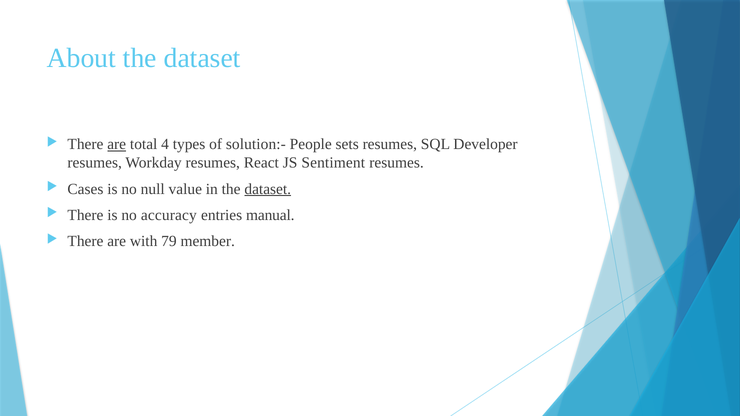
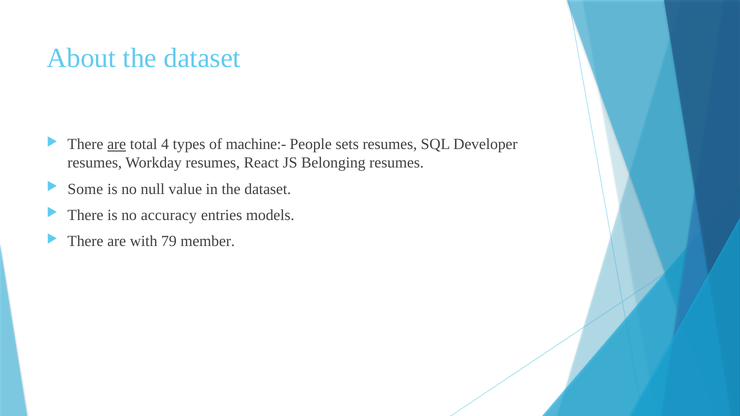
solution:-: solution:- -> machine:- (256, 144)
Sentiment: Sentiment -> Belonging (333, 163)
Cases: Cases -> Some (85, 189)
dataset underline: present -> none (268, 189)
manual: manual -> models (270, 215)
